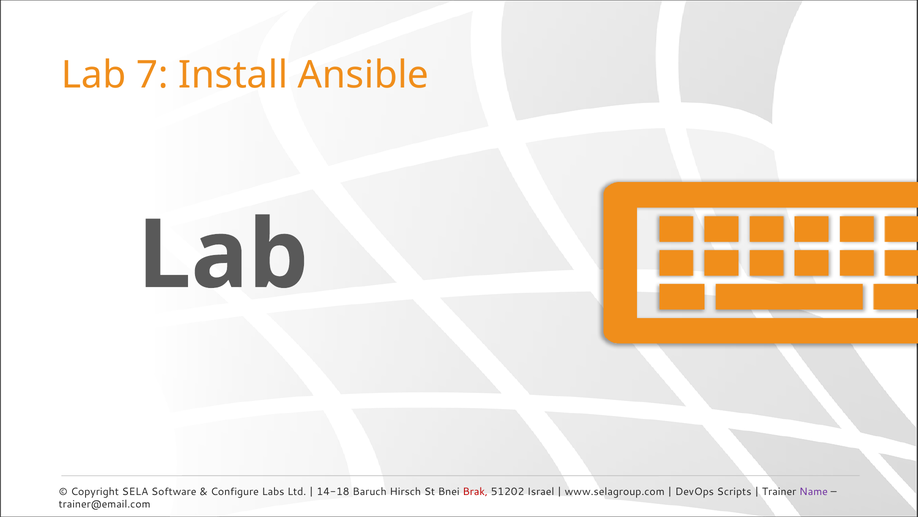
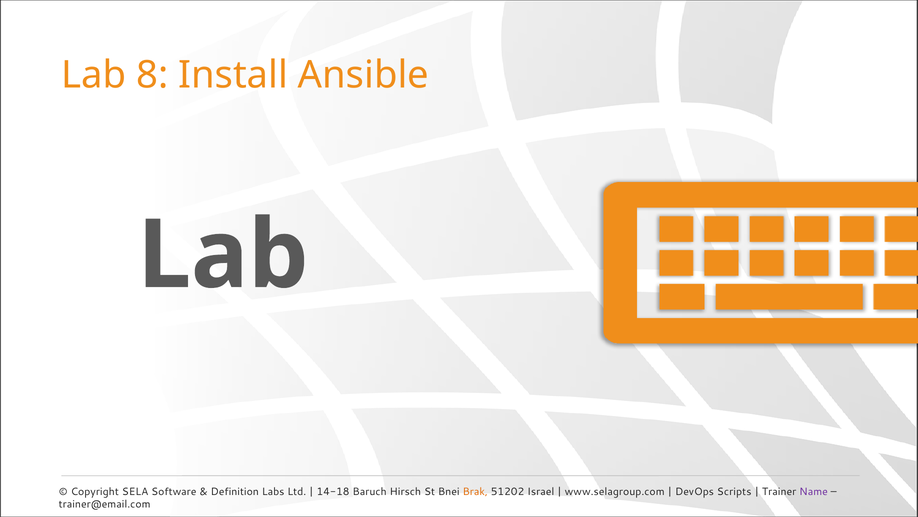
7: 7 -> 8 (152, 75)
Configure: Configure -> Definition (235, 491)
Brak colour: red -> orange (475, 491)
